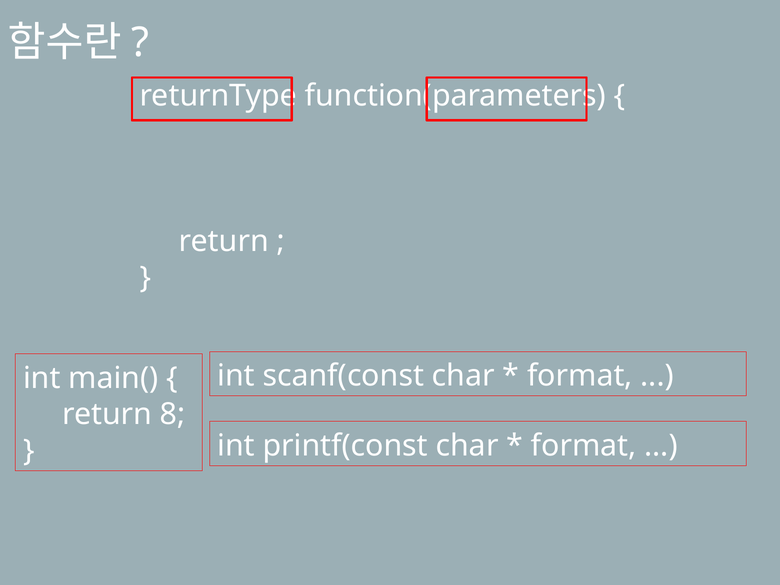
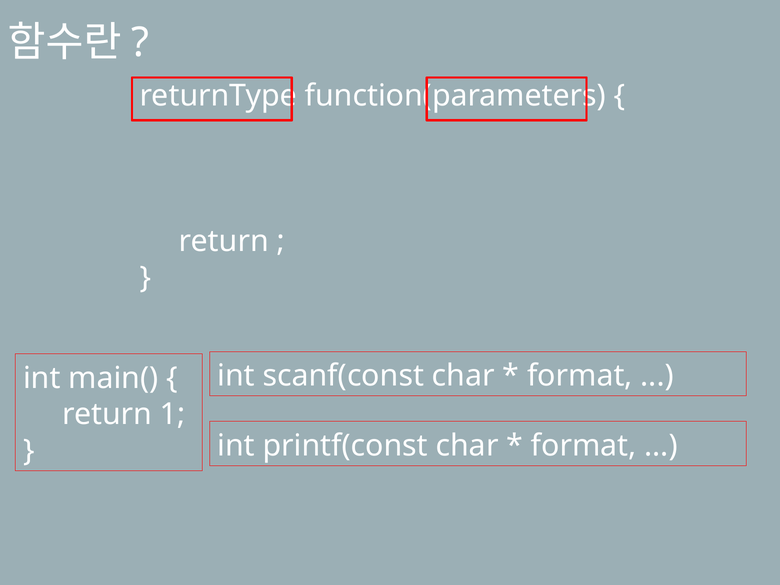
8: 8 -> 1 (173, 414)
